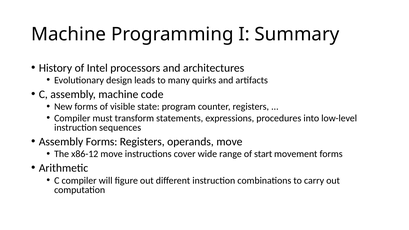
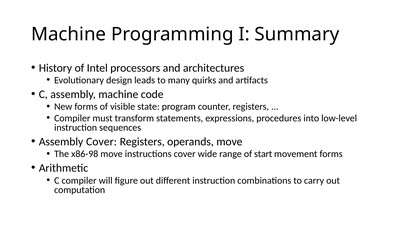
Assembly Forms: Forms -> Cover (101, 142)
x86-12: x86-12 -> x86-98 (85, 154)
